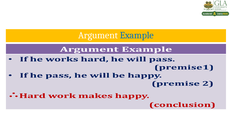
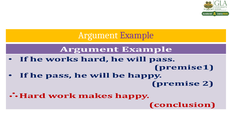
Example colour: blue -> purple (137, 35)
